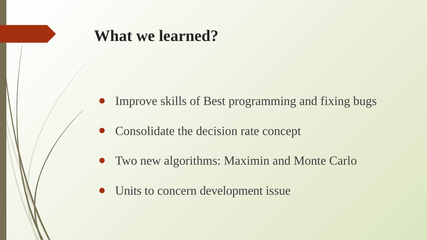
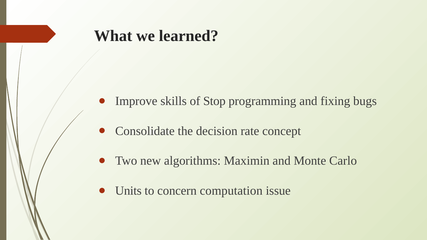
Best: Best -> Stop (214, 101)
development: development -> computation (231, 191)
